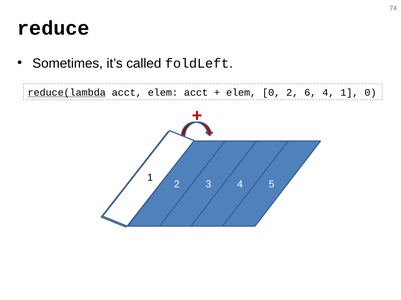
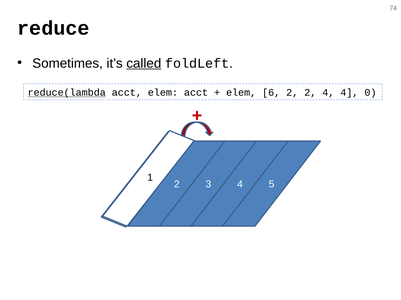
called underline: none -> present (144, 63)
elem 0: 0 -> 6 (271, 93)
2 6: 6 -> 2 (310, 93)
4 1: 1 -> 4 (349, 93)
